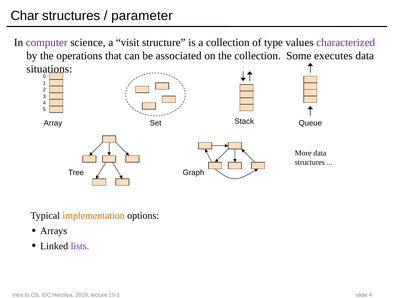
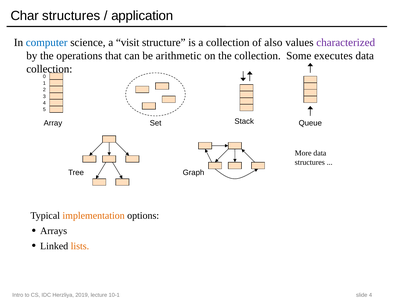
parameter: parameter -> application (142, 16)
computer colour: purple -> blue (47, 42)
type: type -> also (273, 42)
associated: associated -> arithmetic (179, 56)
situations: situations -> collection (49, 69)
lists colour: purple -> orange (80, 246)
